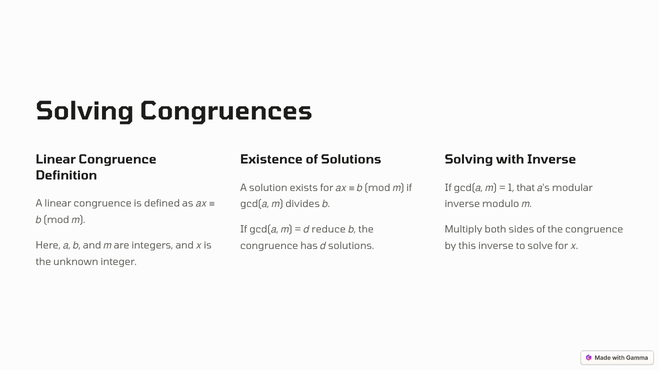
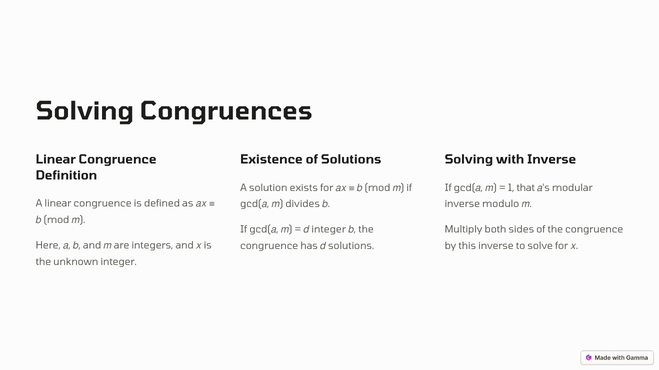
reduce: reduce -> integer (329, 230)
